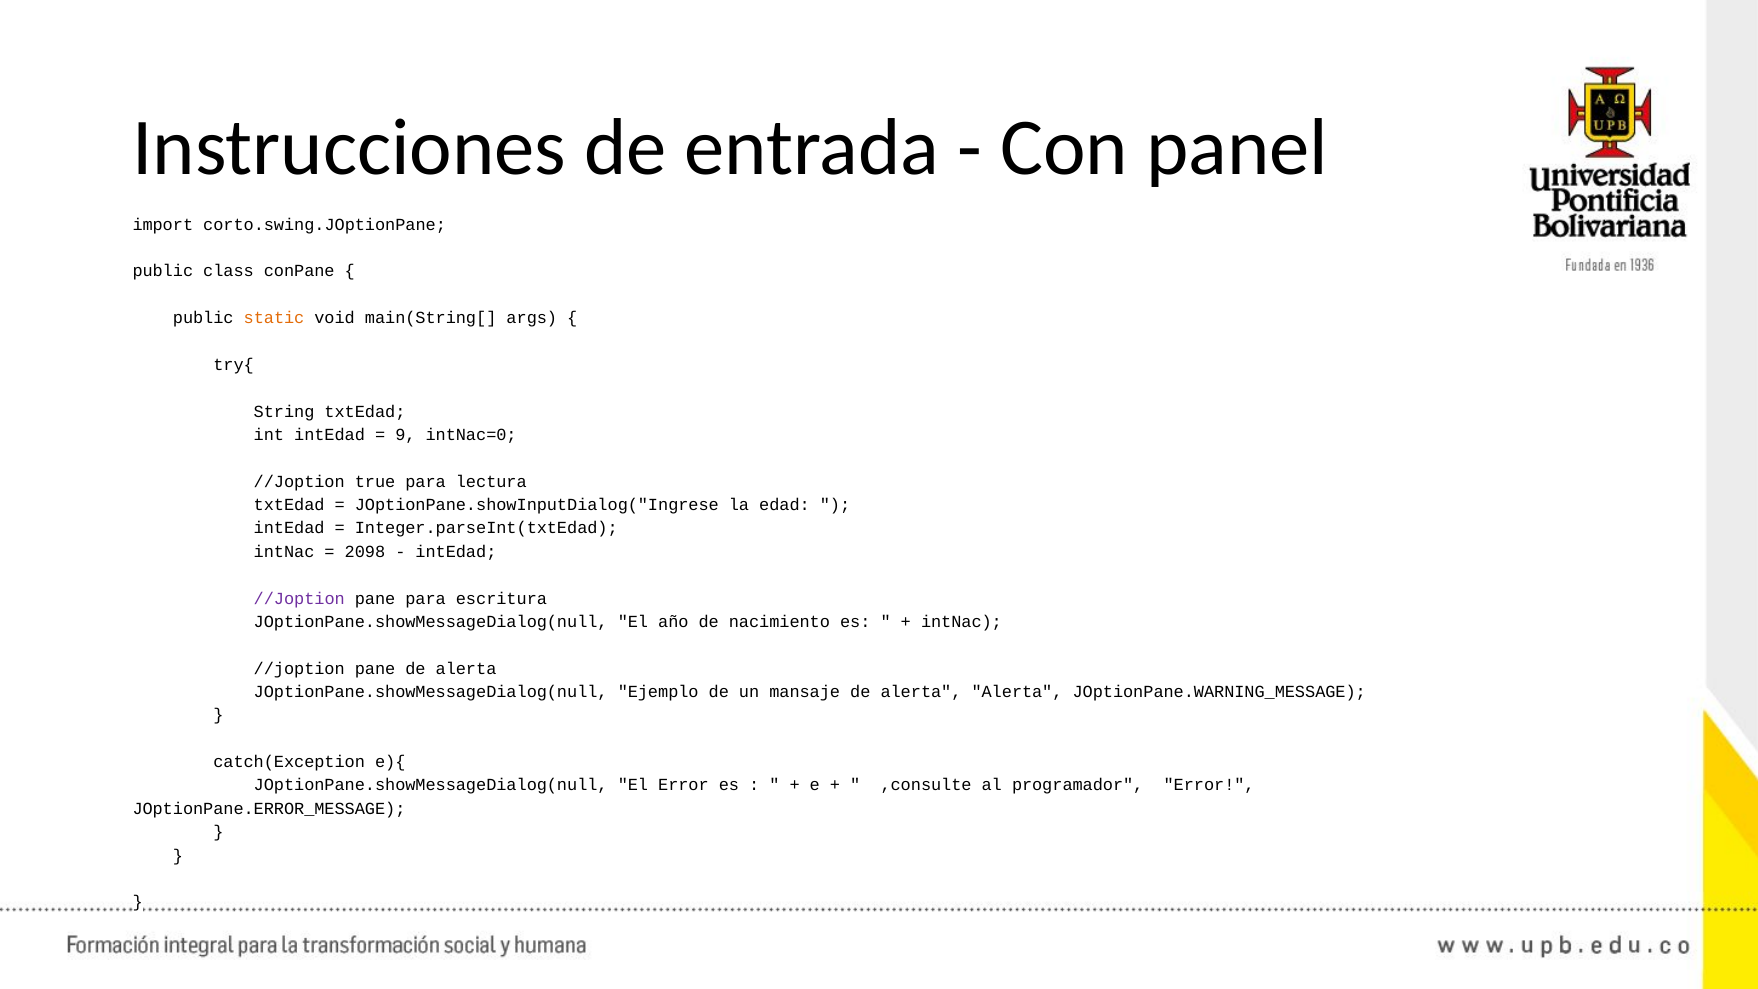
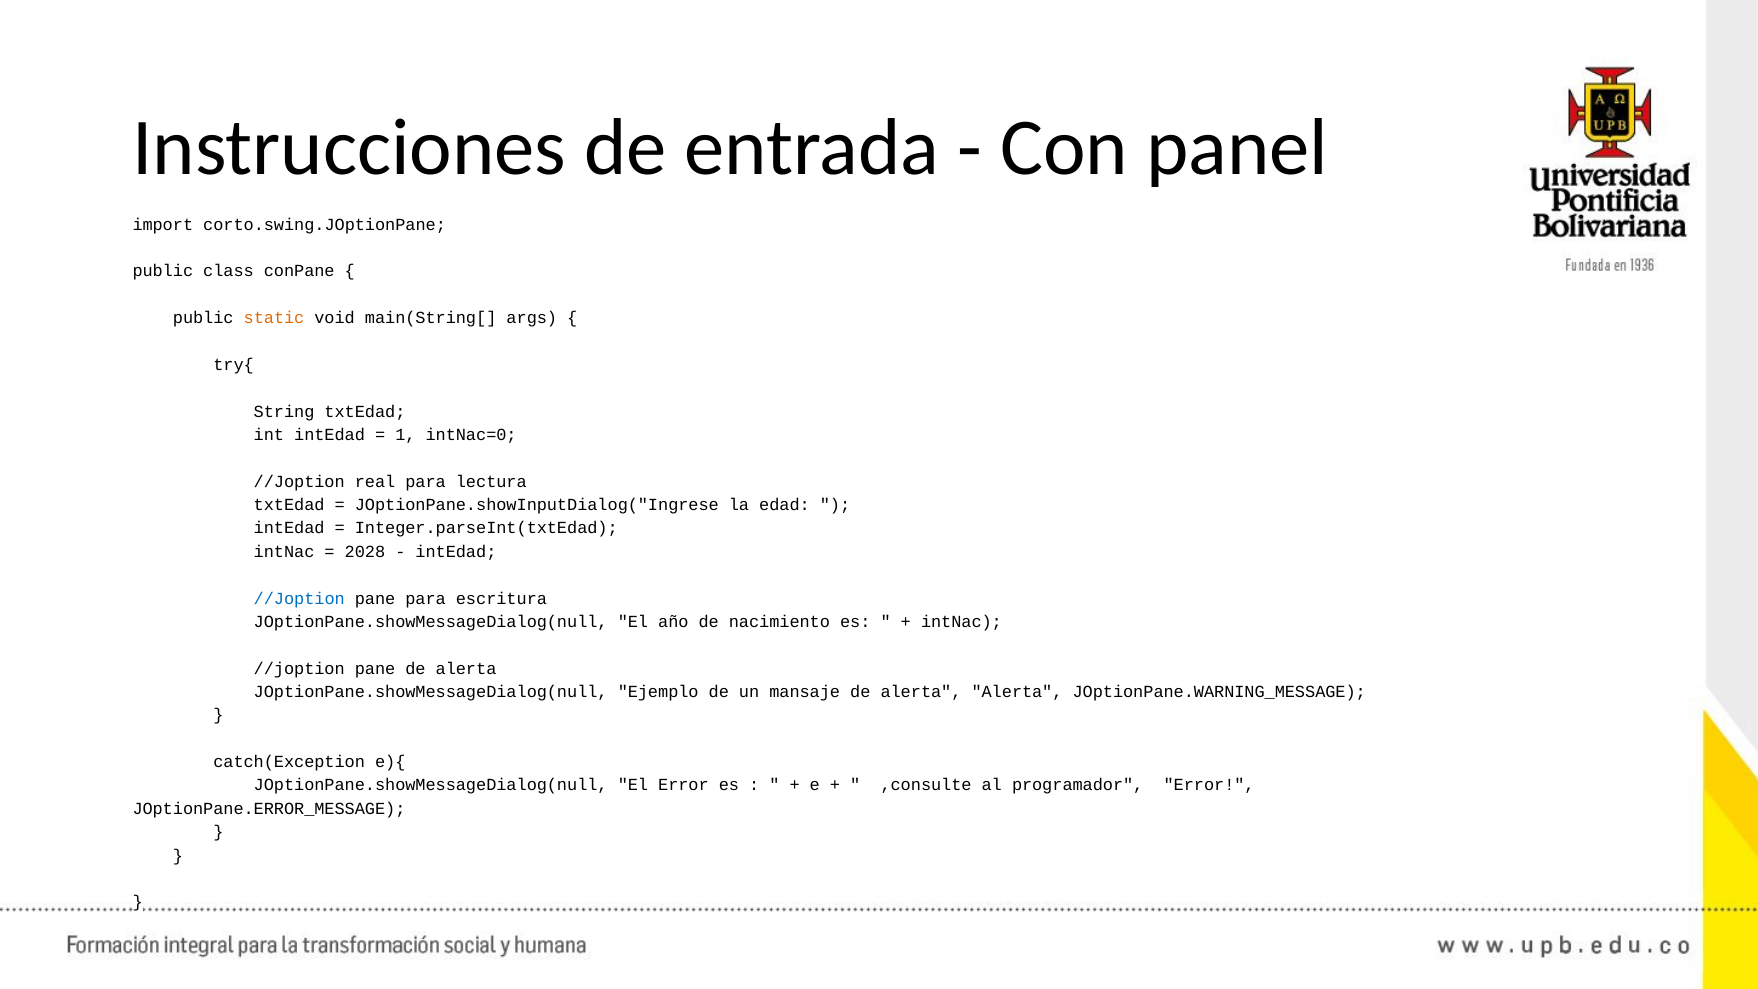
9: 9 -> 1 (405, 435)
true: true -> real (375, 482)
2098: 2098 -> 2028 (365, 552)
//Joption colour: purple -> blue (299, 598)
